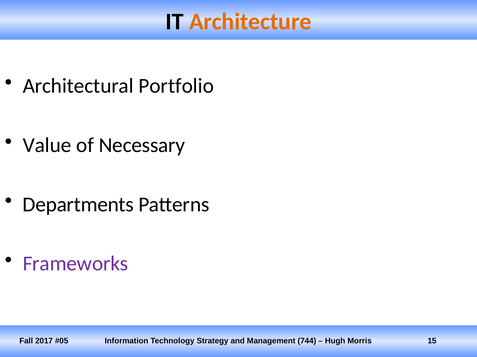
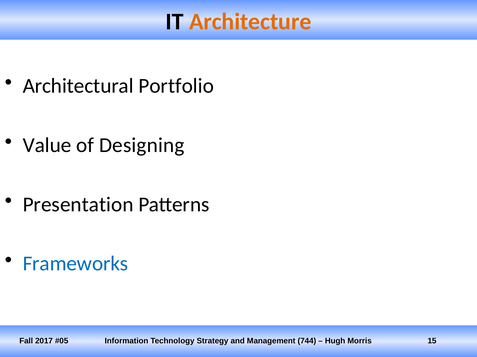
Necessary: Necessary -> Designing (142, 145)
Departments: Departments -> Presentation (78, 205)
Frameworks colour: purple -> blue (75, 264)
